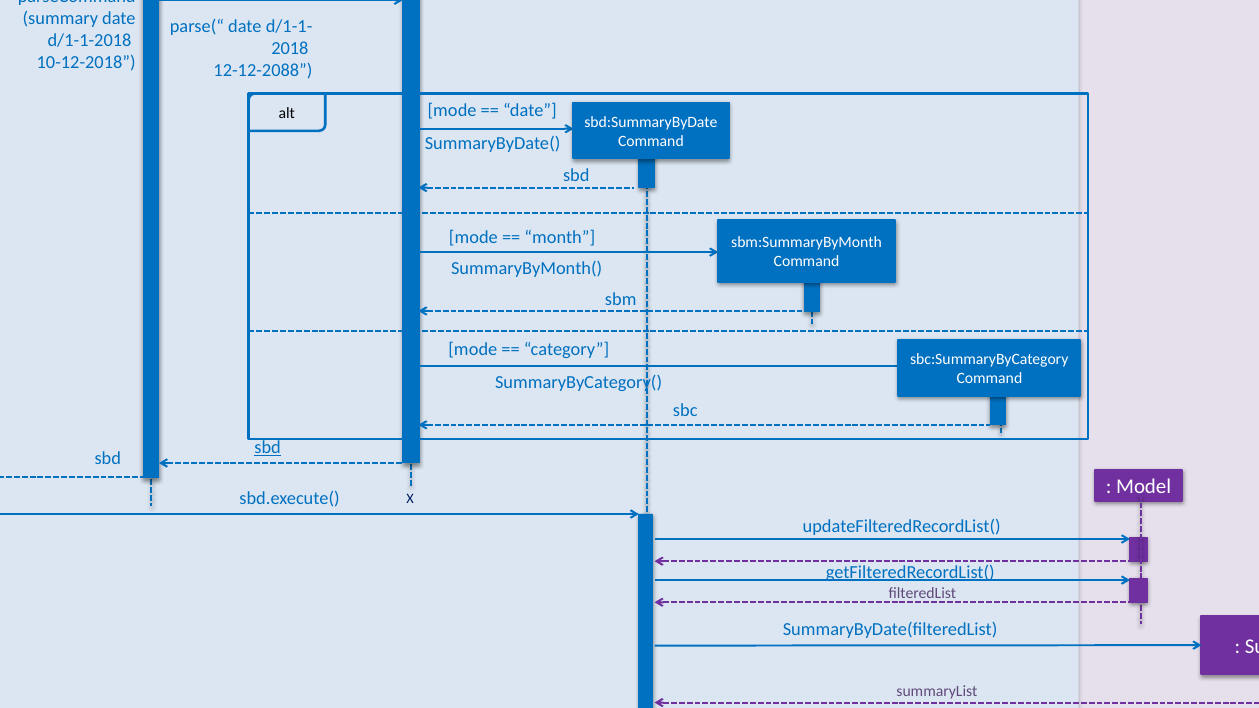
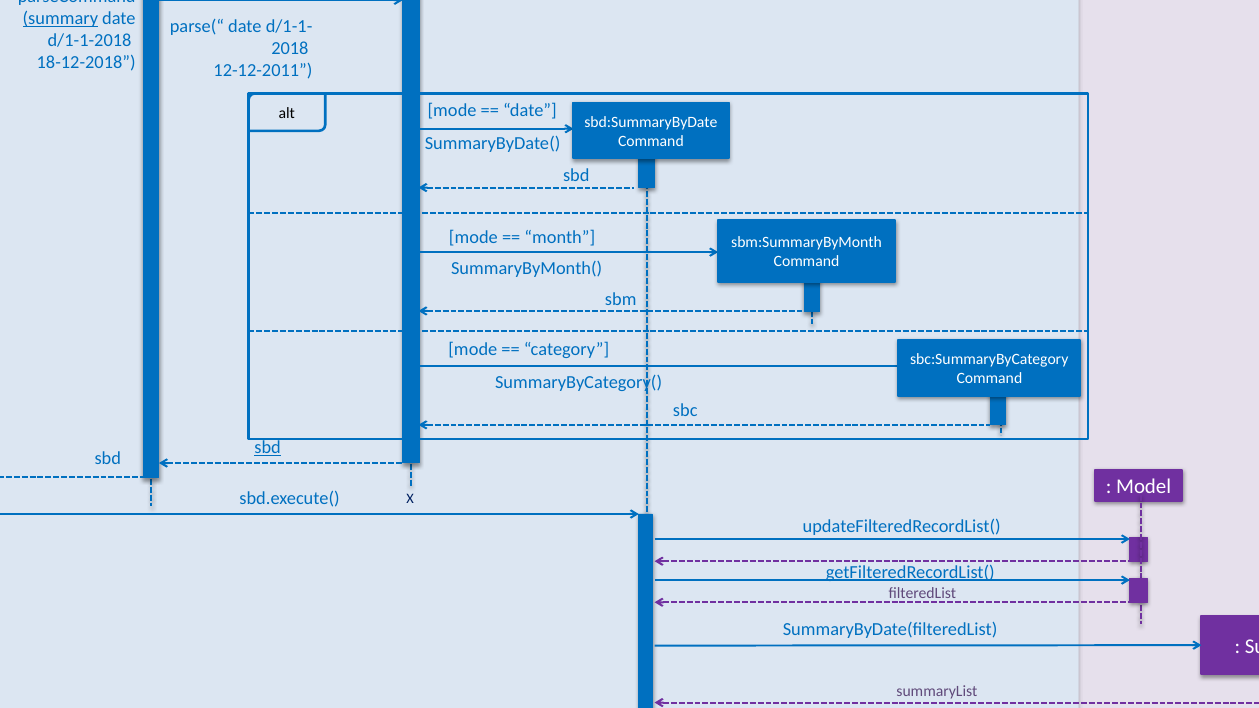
summary underline: none -> present (60, 19)
10-12-2018: 10-12-2018 -> 18-12-2018 (86, 63)
12-12-2088: 12-12-2088 -> 12-12-2011 (263, 70)
